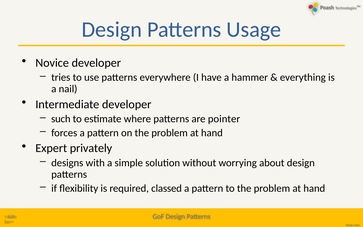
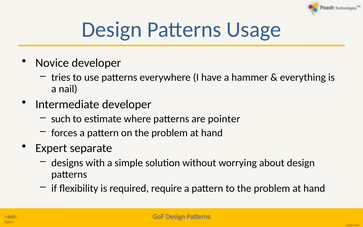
privately: privately -> separate (91, 148)
classed: classed -> require (167, 188)
